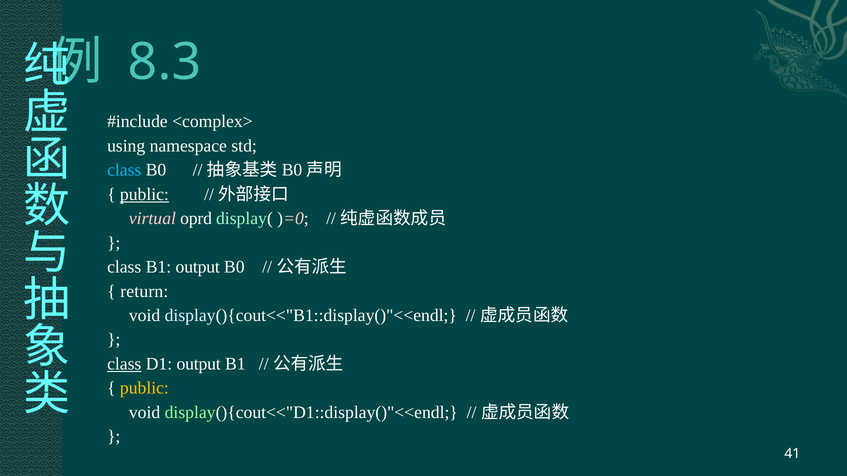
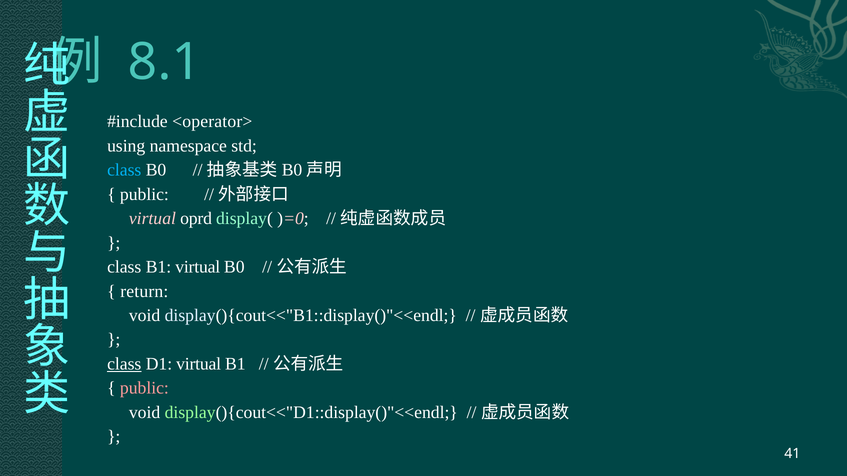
8.3: 8.3 -> 8.1 (165, 62)
<complex>: <complex> -> <operator> (212, 122)
public underline: present -> none (144, 194)
B1 output: output -> virtual (198, 267)
D1 output: output -> virtual (199, 364)
public colour: yellow -> pink (144, 388)
